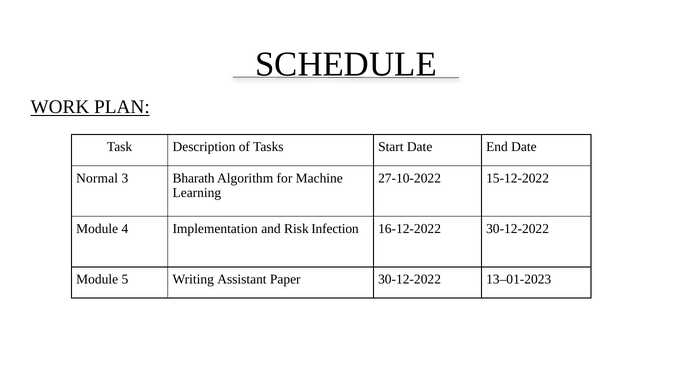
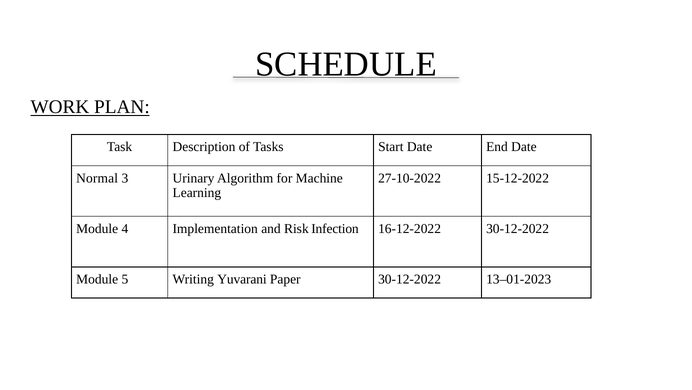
Bharath: Bharath -> Urinary (194, 178)
Assistant: Assistant -> Yuvarani (242, 279)
